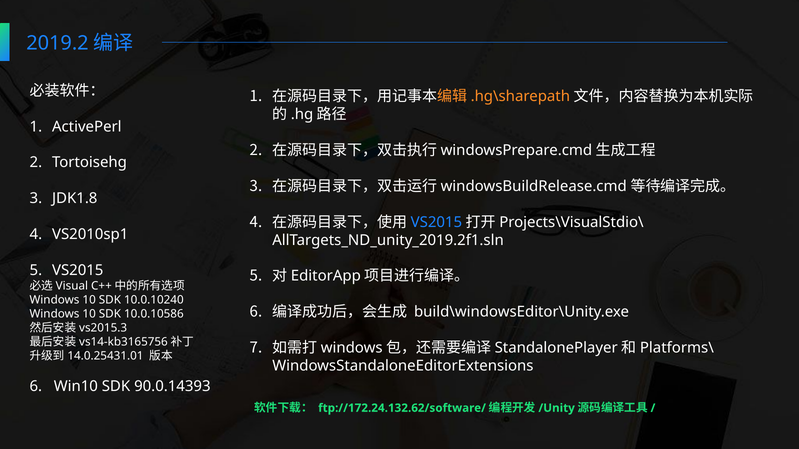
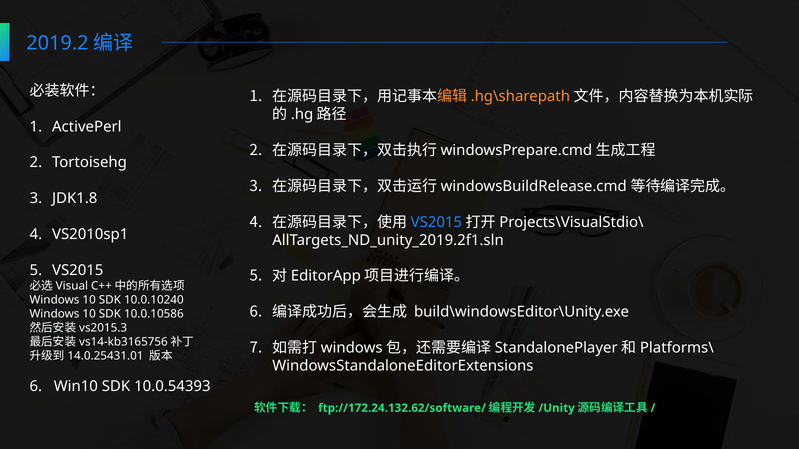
90.0.14393: 90.0.14393 -> 10.0.54393 (172, 386)
